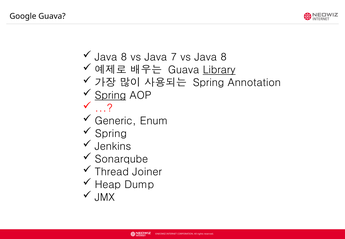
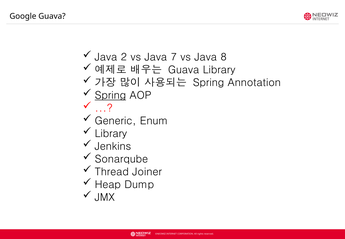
8: 8 -> 2 (124, 57)
Library underline: present -> none (219, 70)
Spring: Spring -> Library (111, 134)
